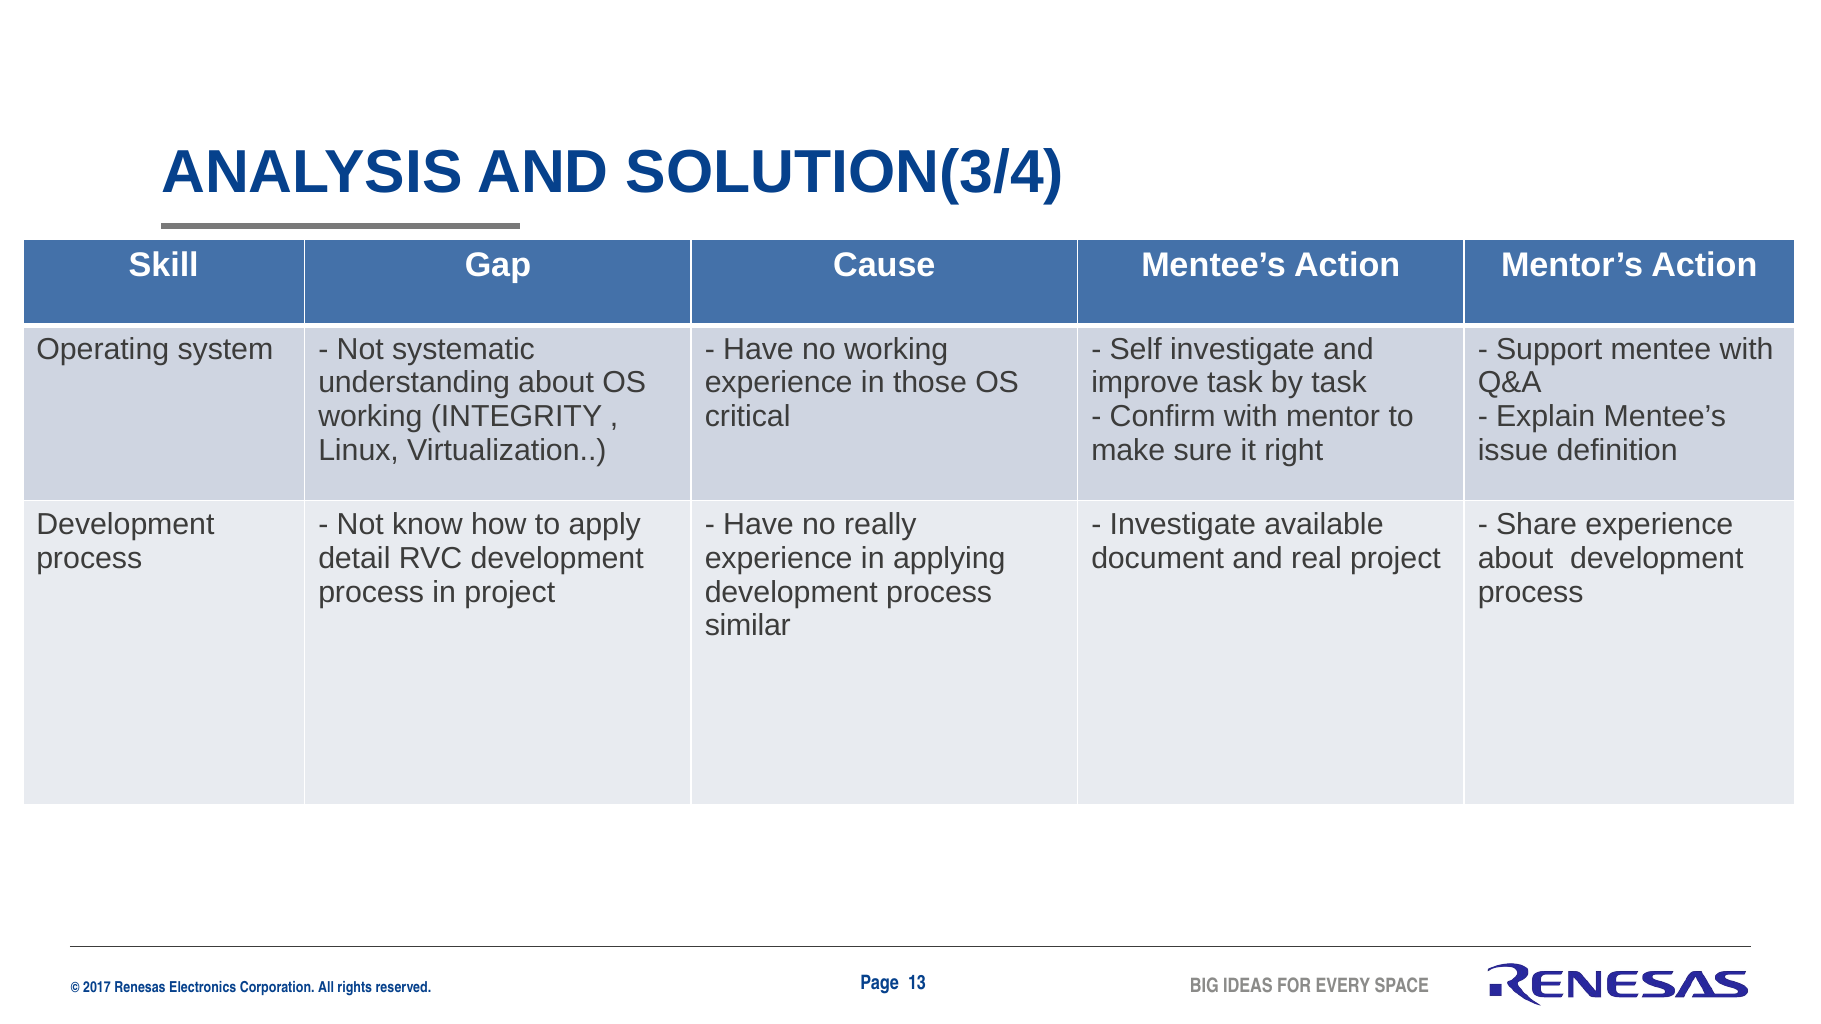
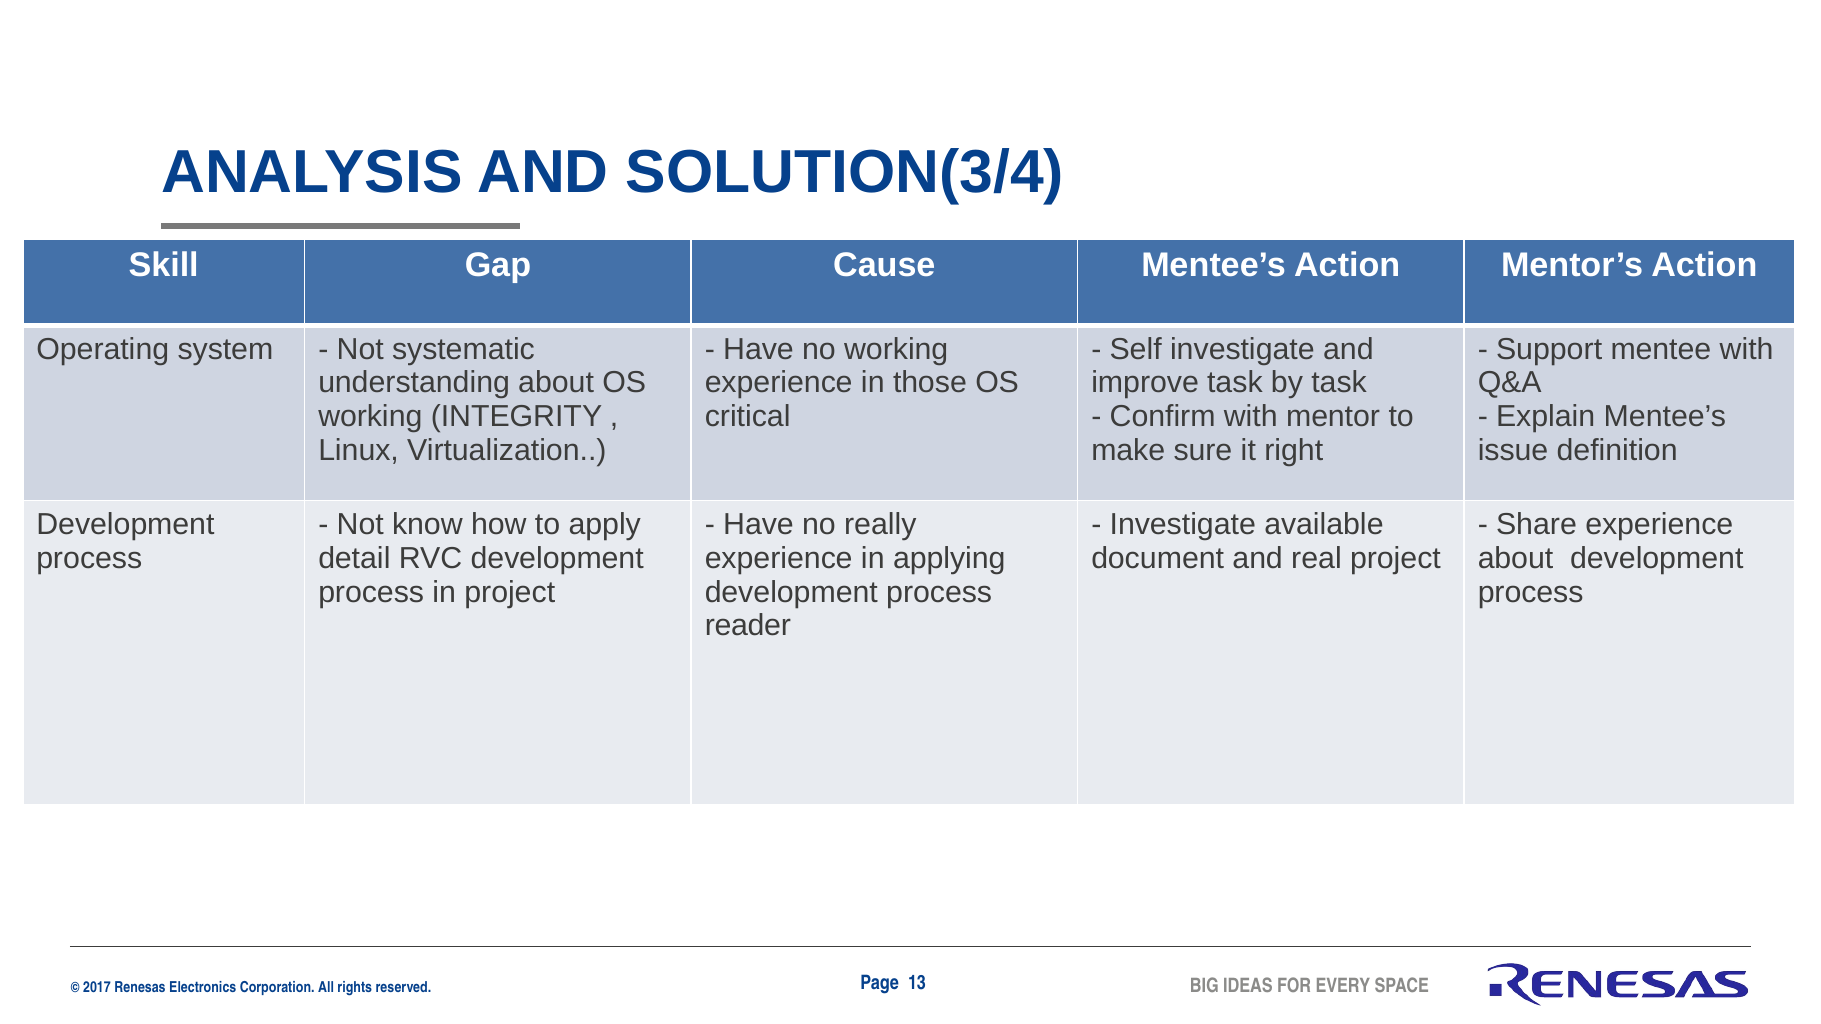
similar: similar -> reader (748, 626)
